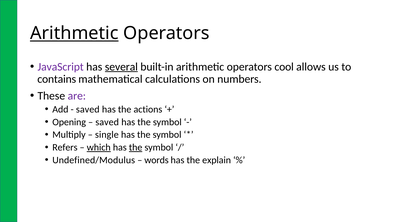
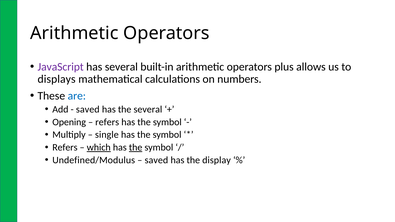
Arithmetic underline: present -> none (74, 33)
several underline: present -> none (121, 67)
cool: cool -> plus (284, 67)
contains: contains -> displays (57, 79)
are colour: purple -> blue (77, 96)
the actions: actions -> several (148, 109)
saved: saved -> refers (107, 122)
words: words -> saved (156, 160)
explain: explain -> display (217, 160)
